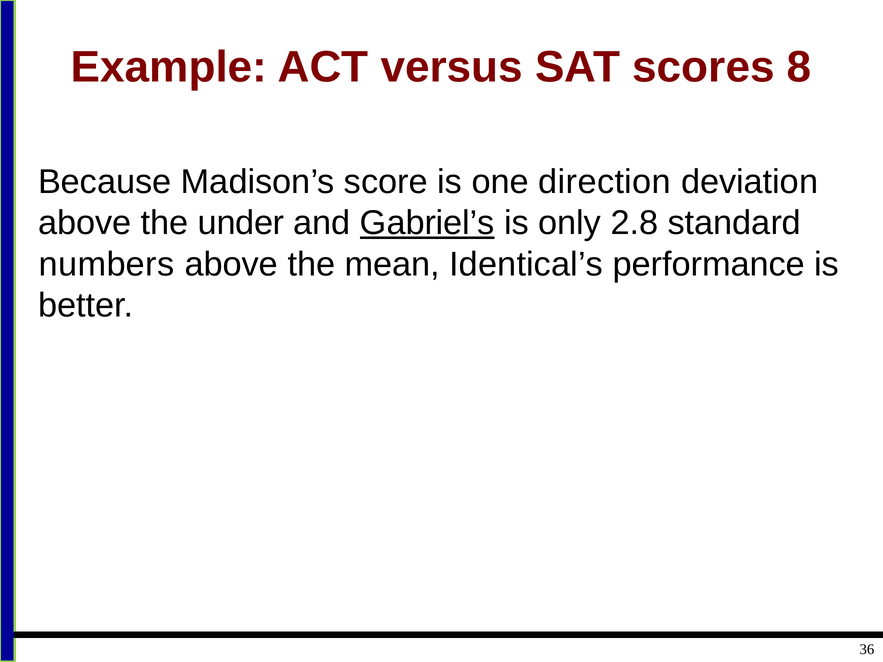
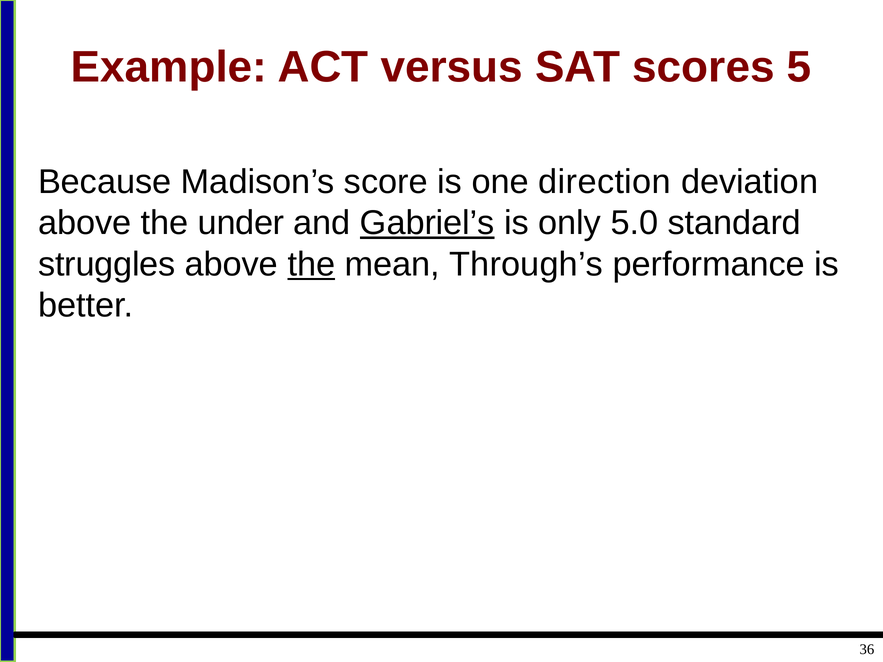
8: 8 -> 5 (799, 67)
2.8: 2.8 -> 5.0 (634, 223)
numbers: numbers -> struggles (107, 264)
the underline: none -> present (311, 264)
Identical’s: Identical’s -> Through’s (526, 264)
